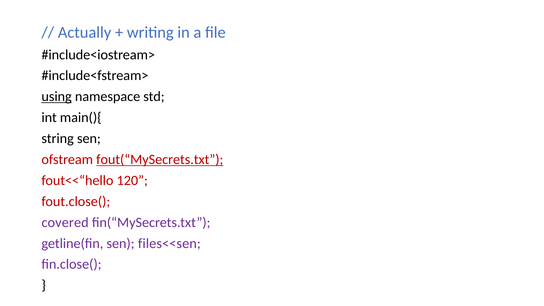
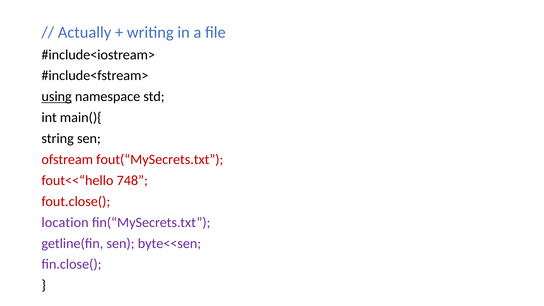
fout(“MySecrets.txt underline: present -> none (160, 160)
120: 120 -> 748 (132, 180)
covered: covered -> location (65, 222)
files<<sen: files<<sen -> byte<<sen (169, 243)
